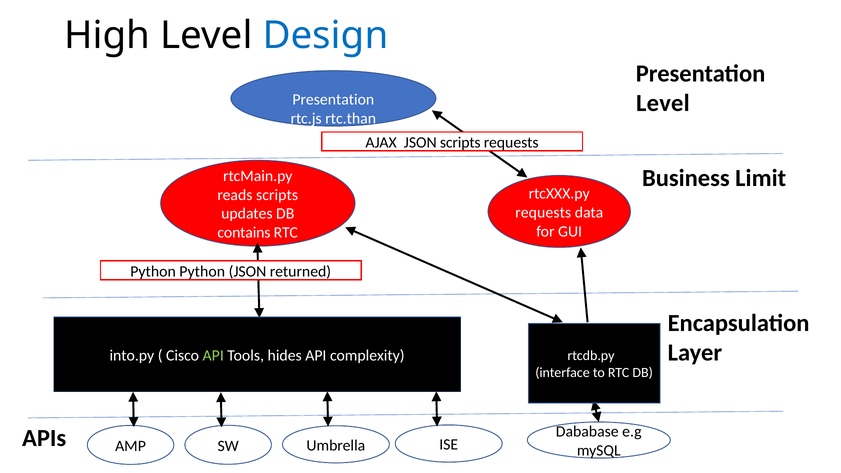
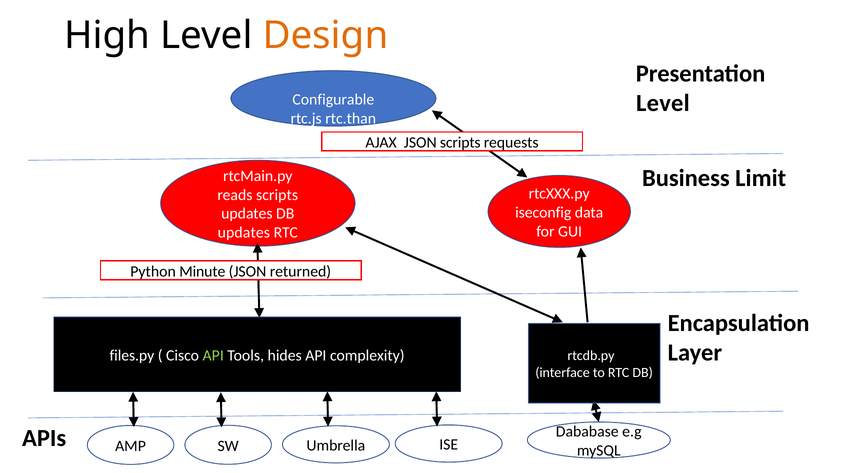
Design colour: blue -> orange (326, 36)
Presentation: Presentation -> Configurable (333, 99)
requests: requests -> iseconfig (543, 213)
contains: contains -> updates (244, 233)
Python Python: Python -> Minute (202, 271)
into.py: into.py -> files.py (132, 356)
